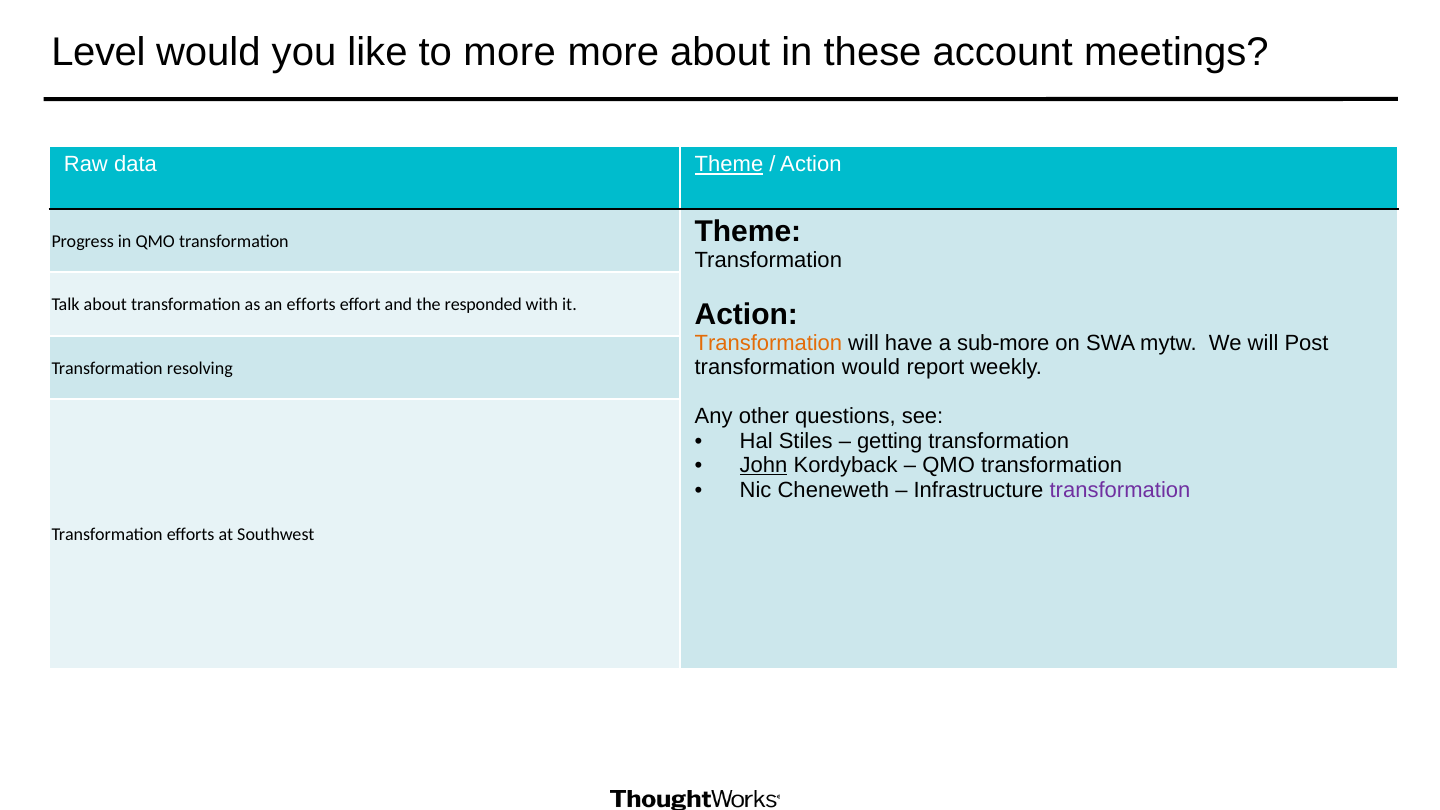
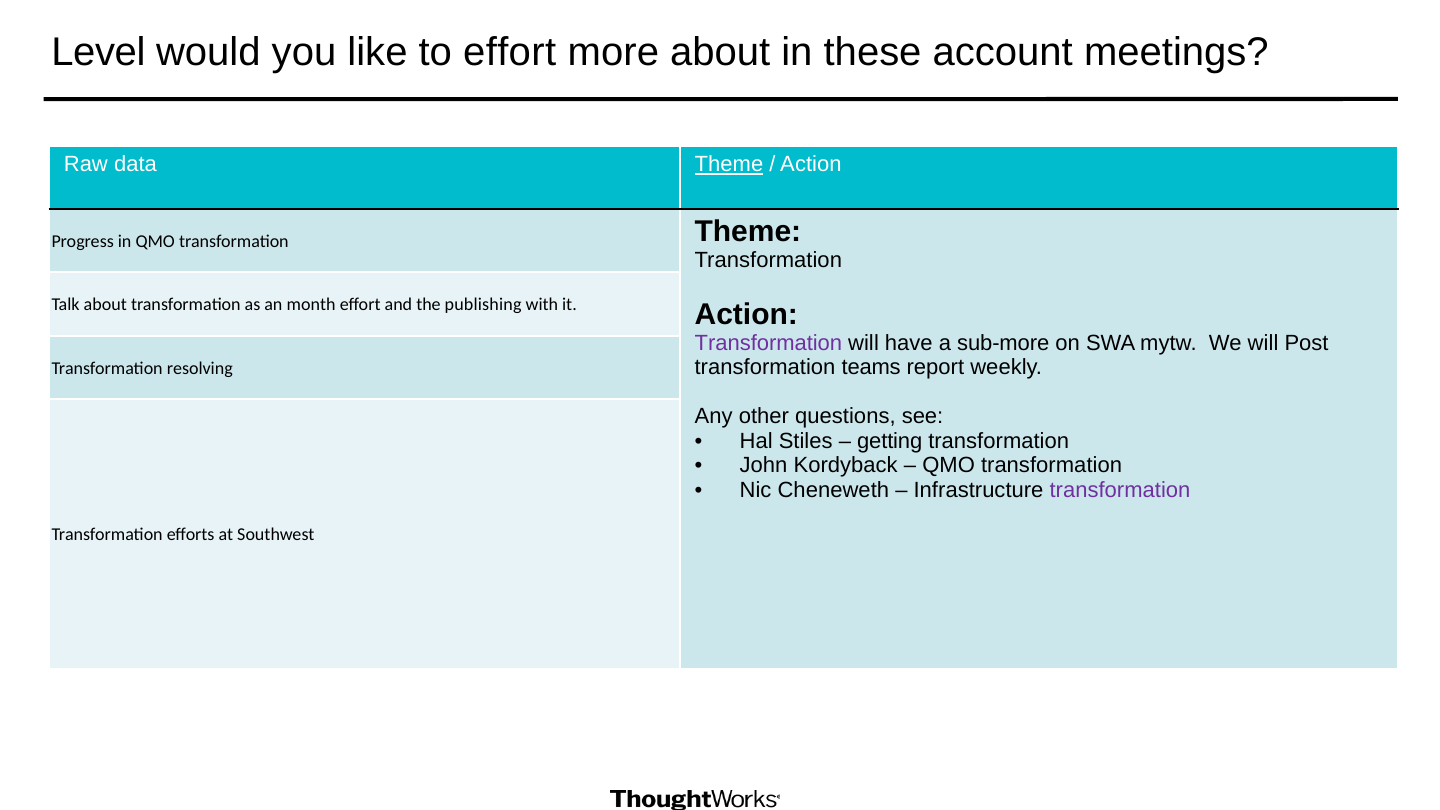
to more: more -> effort (510, 52)
an efforts: efforts -> month (311, 305)
responded: responded -> publishing (483, 305)
Transformation colour: orange -> purple (768, 343)
transformation would: would -> teams (871, 367)
John underline: present -> none (764, 465)
